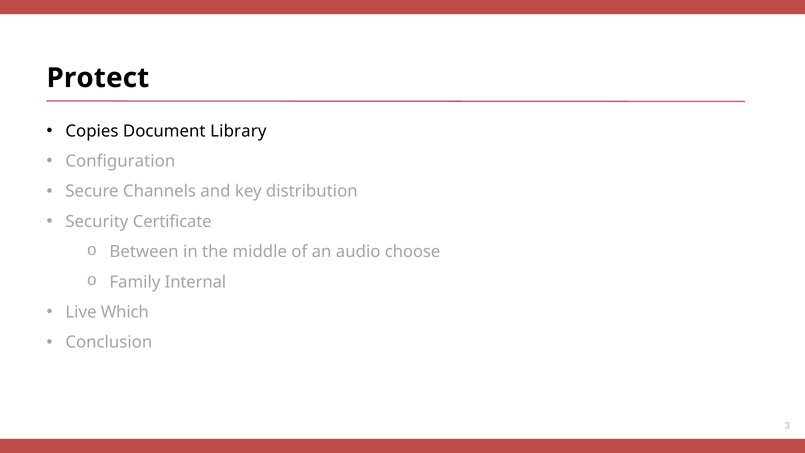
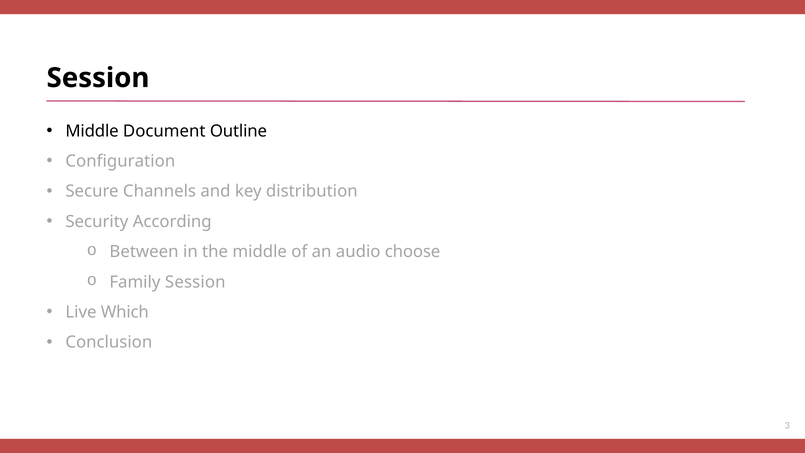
Protect: Protect -> Session (98, 78)
Copies: Copies -> Middle (92, 131)
Library: Library -> Outline (238, 131)
Certificate: Certificate -> According (172, 222)
Family Internal: Internal -> Session (195, 282)
